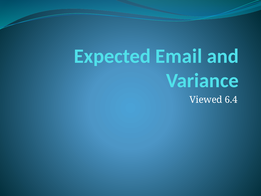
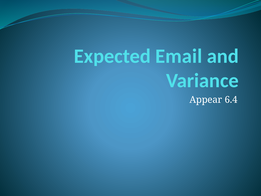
Viewed: Viewed -> Appear (206, 100)
